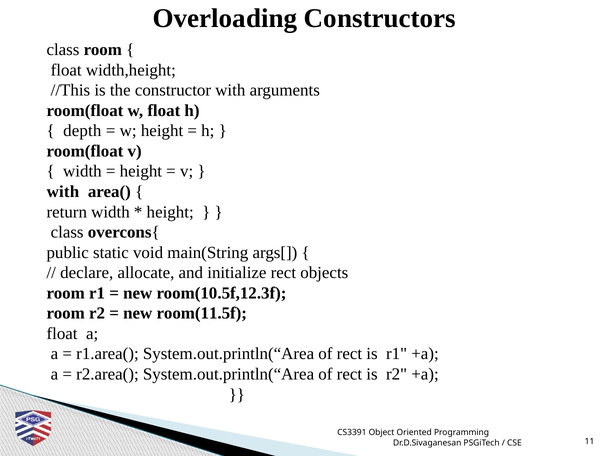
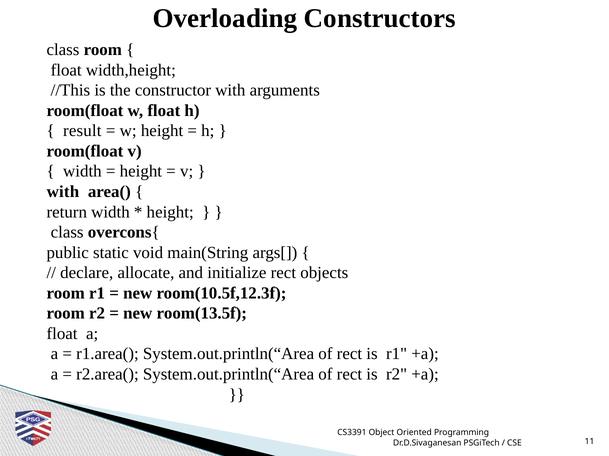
depth: depth -> result (82, 131)
room(11.5f: room(11.5f -> room(13.5f (202, 314)
